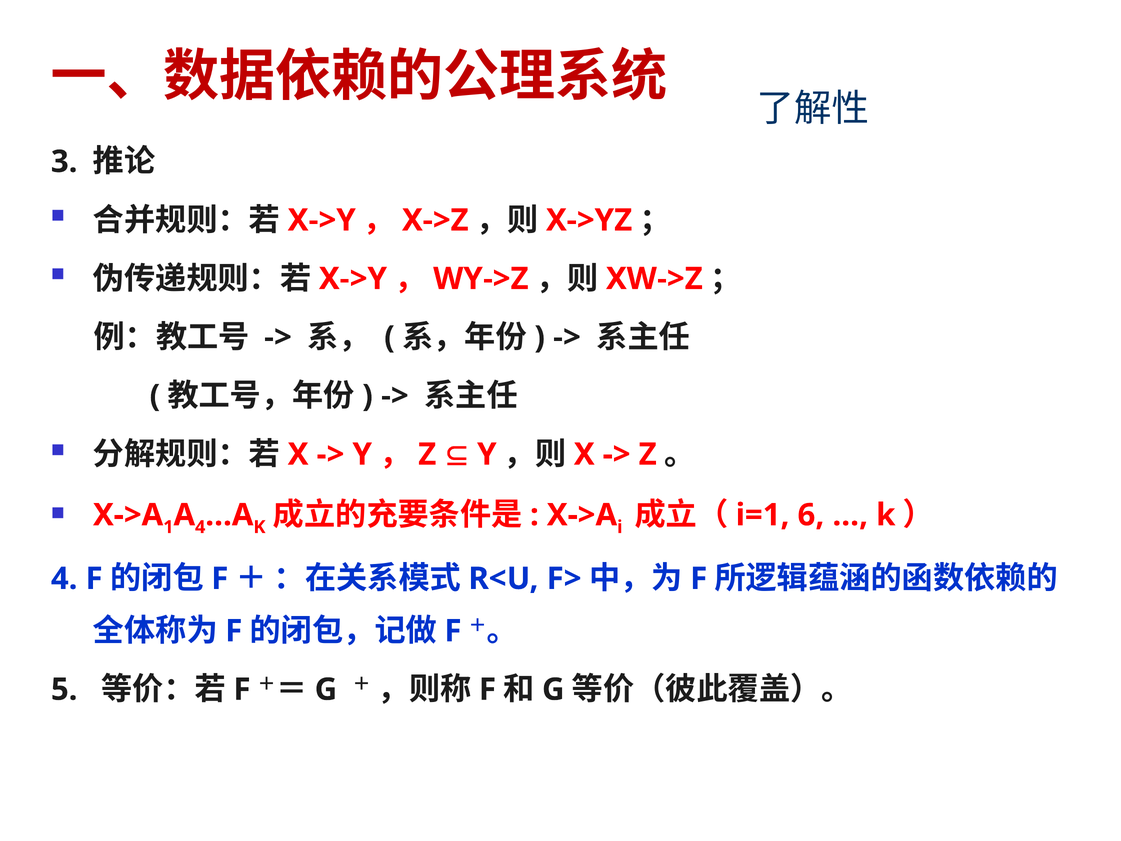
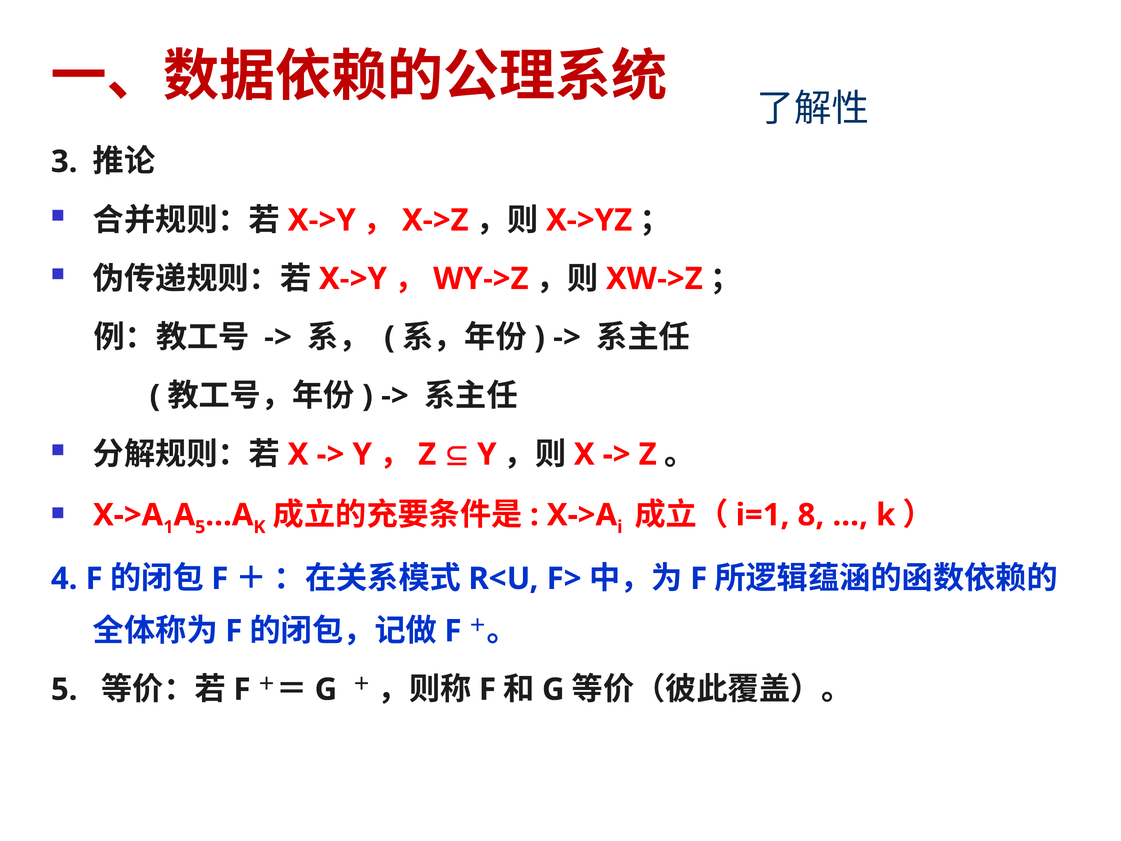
4: 4 -> 5 (200, 527)
6: 6 -> 8 (811, 515)
